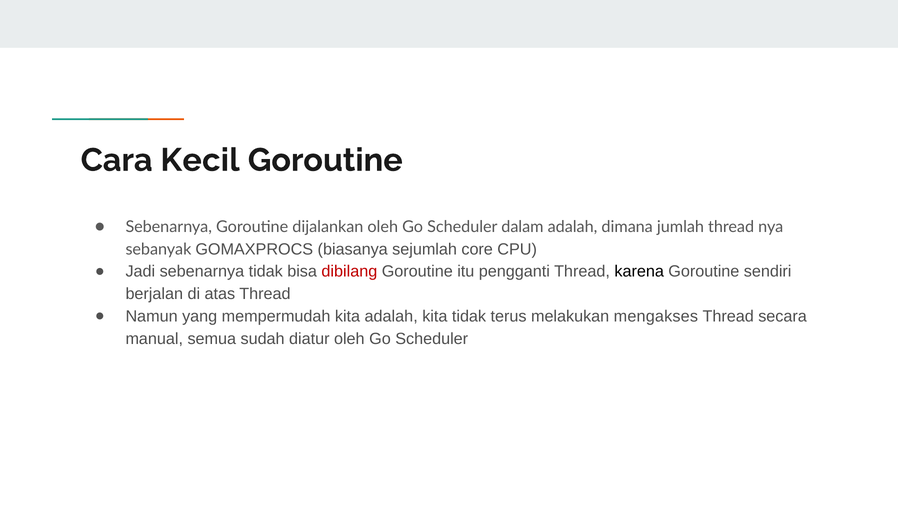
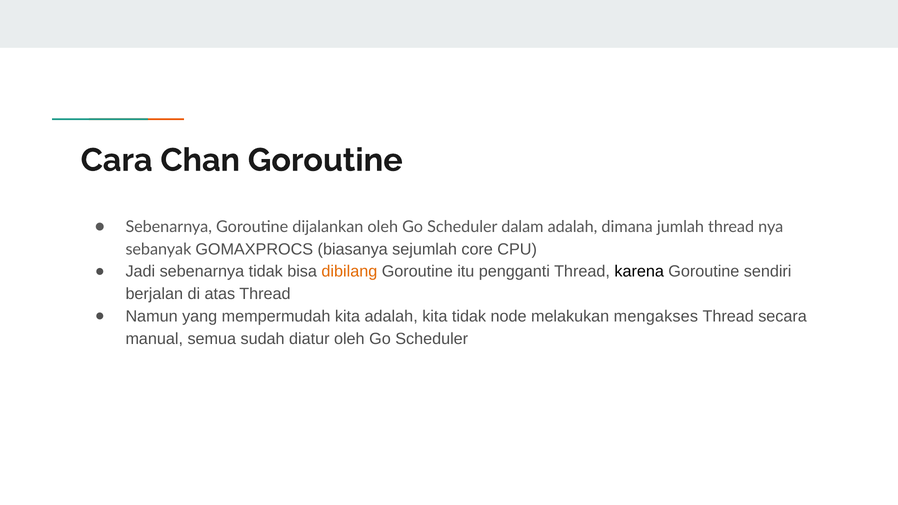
Kecil: Kecil -> Chan (200, 160)
dibilang colour: red -> orange (349, 272)
terus: terus -> node (509, 316)
